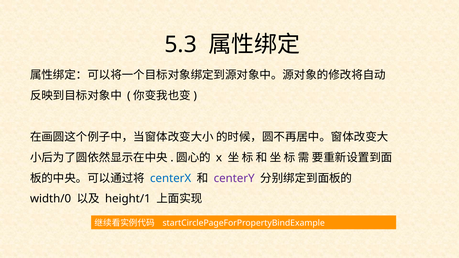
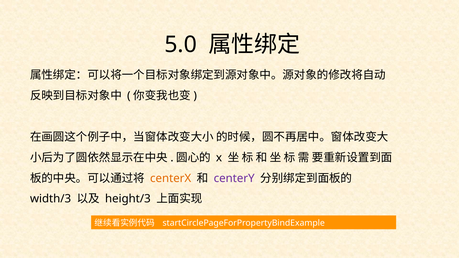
5.3: 5.3 -> 5.0 (181, 45)
centerX colour: blue -> orange (171, 178)
width/0: width/0 -> width/3 (51, 199)
height/1: height/1 -> height/3 (128, 199)
